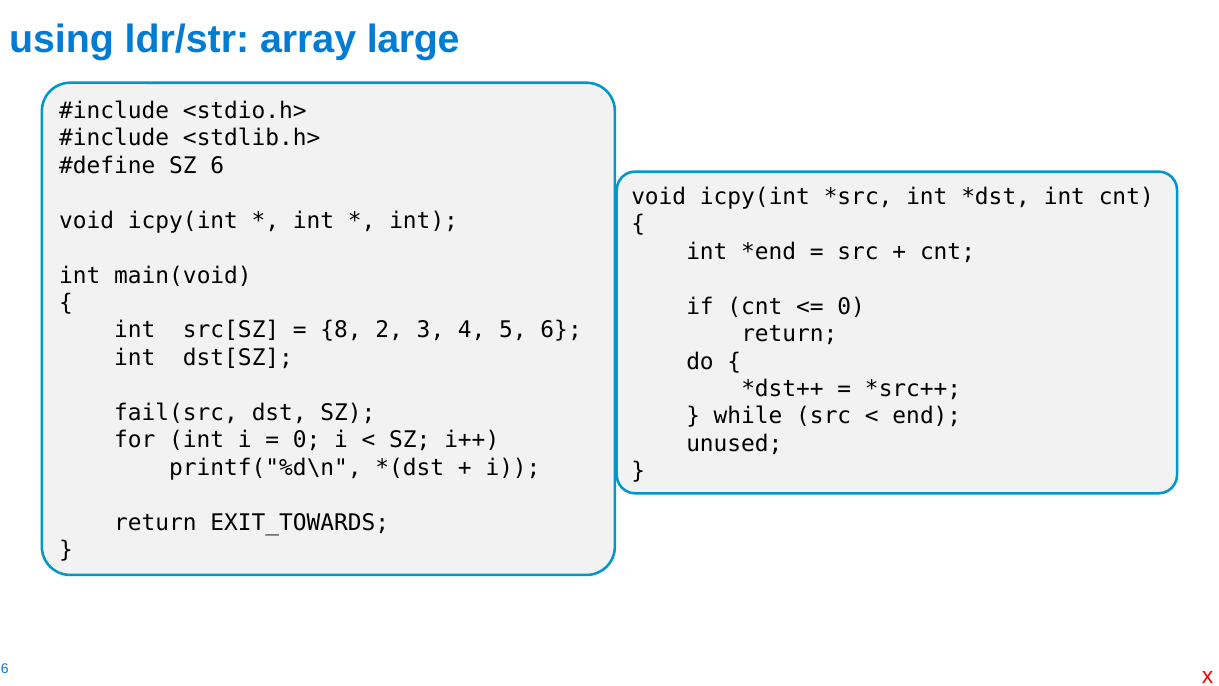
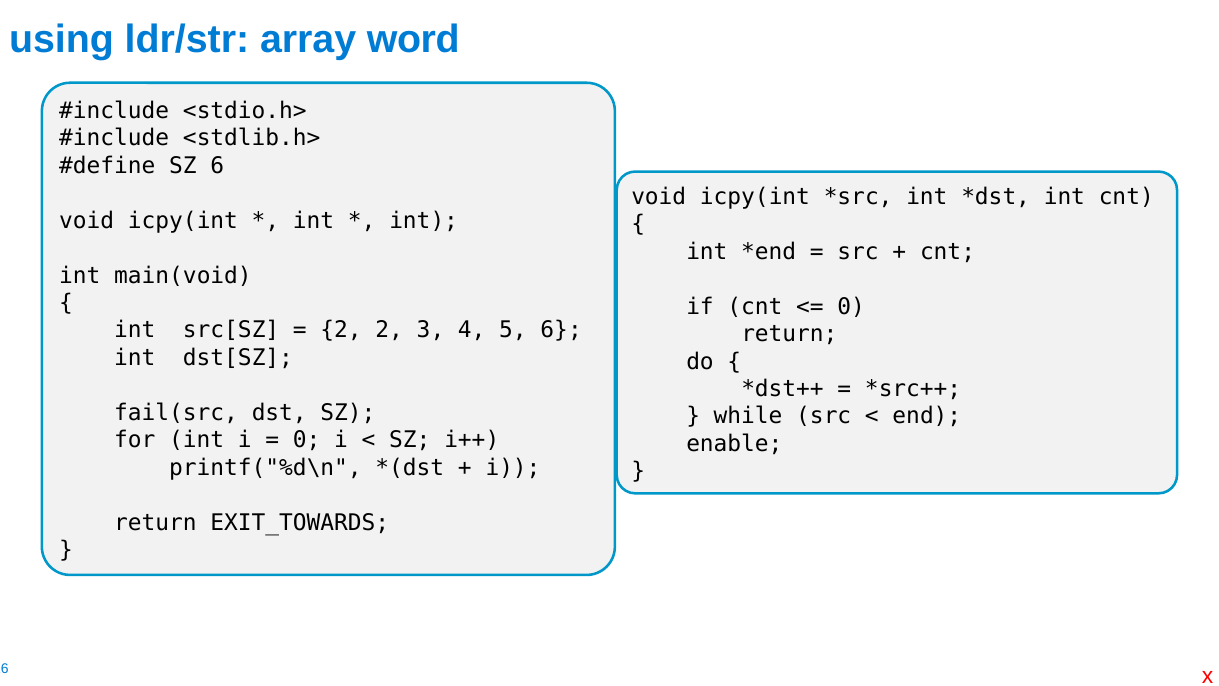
large: large -> word (413, 39)
8: 8 -> 2 (341, 330)
unused: unused -> enable (734, 444)
